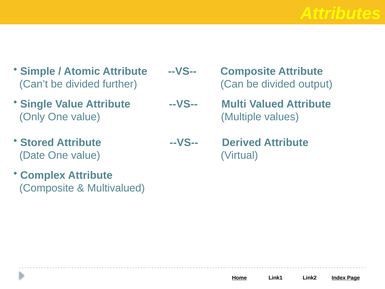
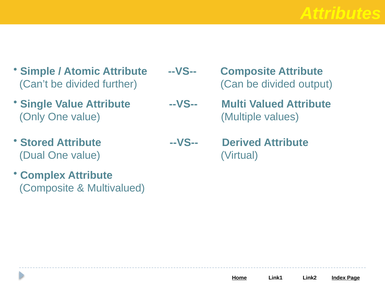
Date: Date -> Dual (32, 155)
